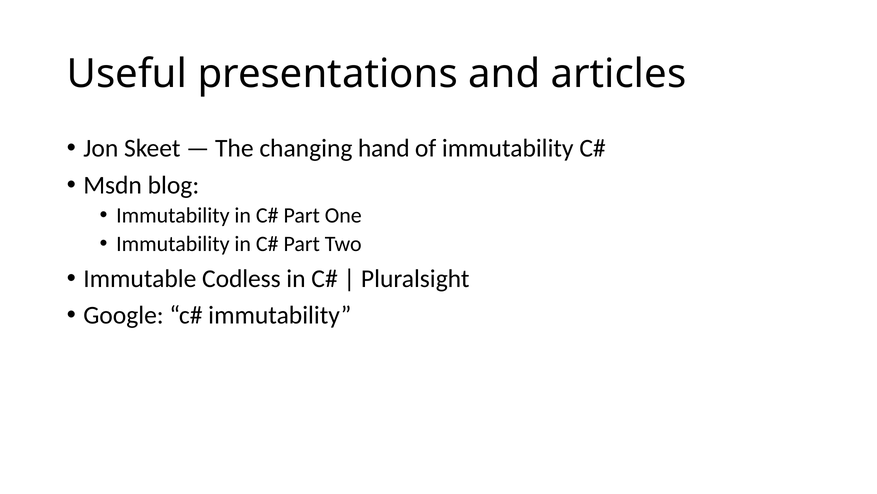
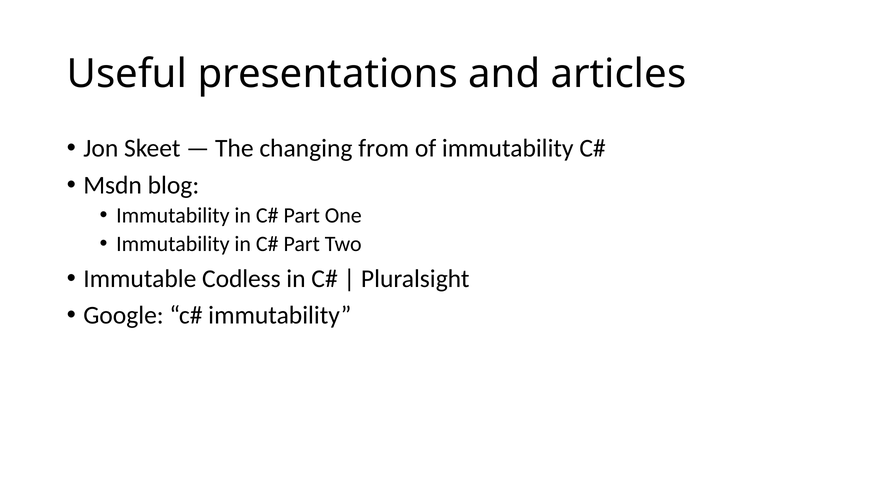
hand: hand -> from (384, 148)
